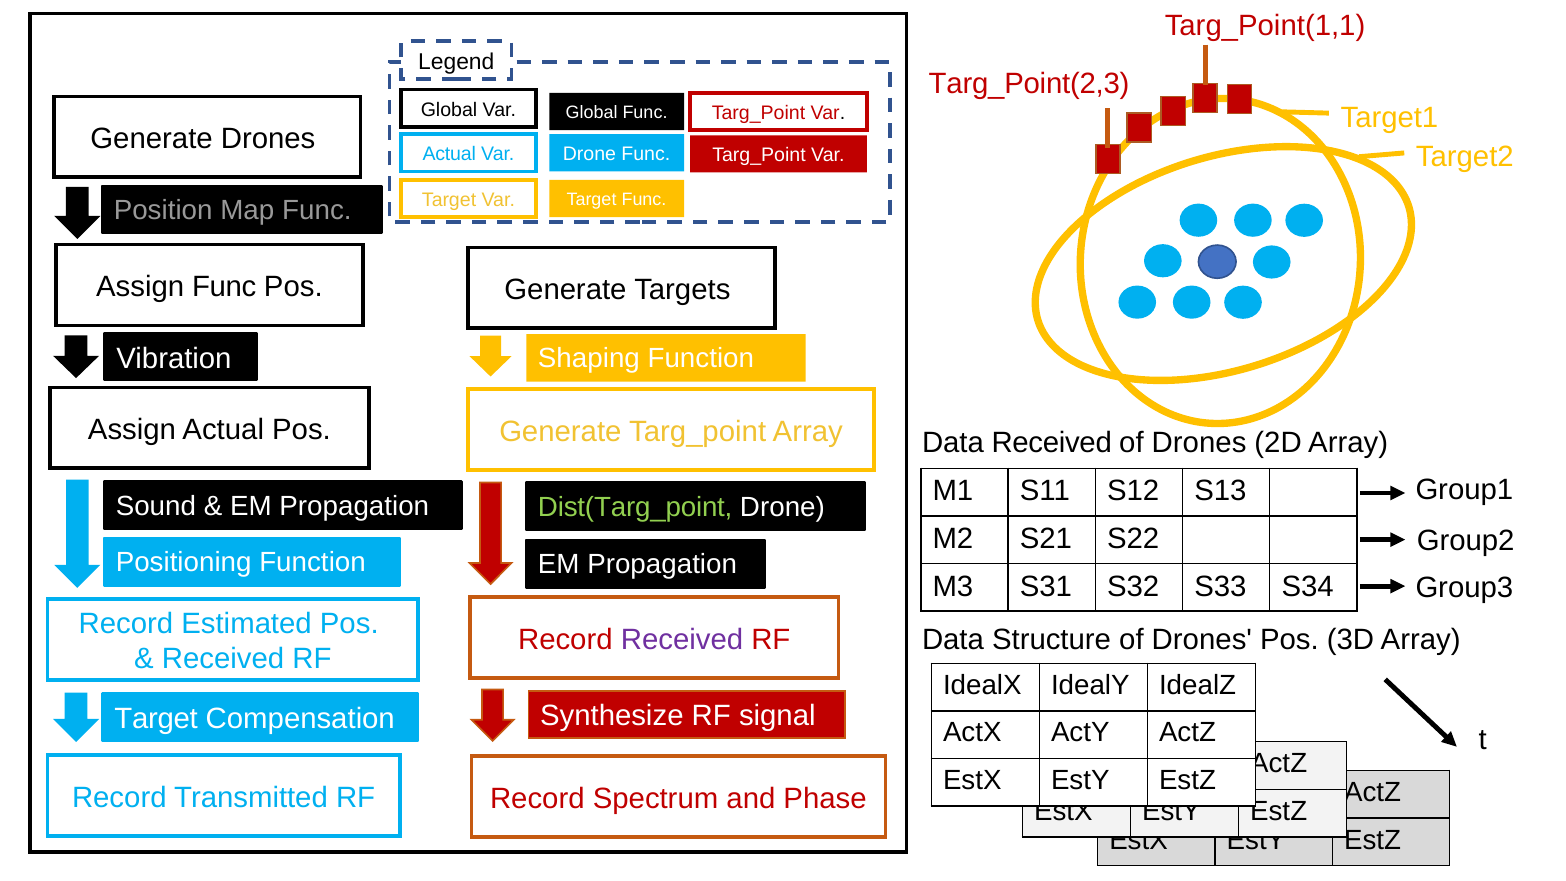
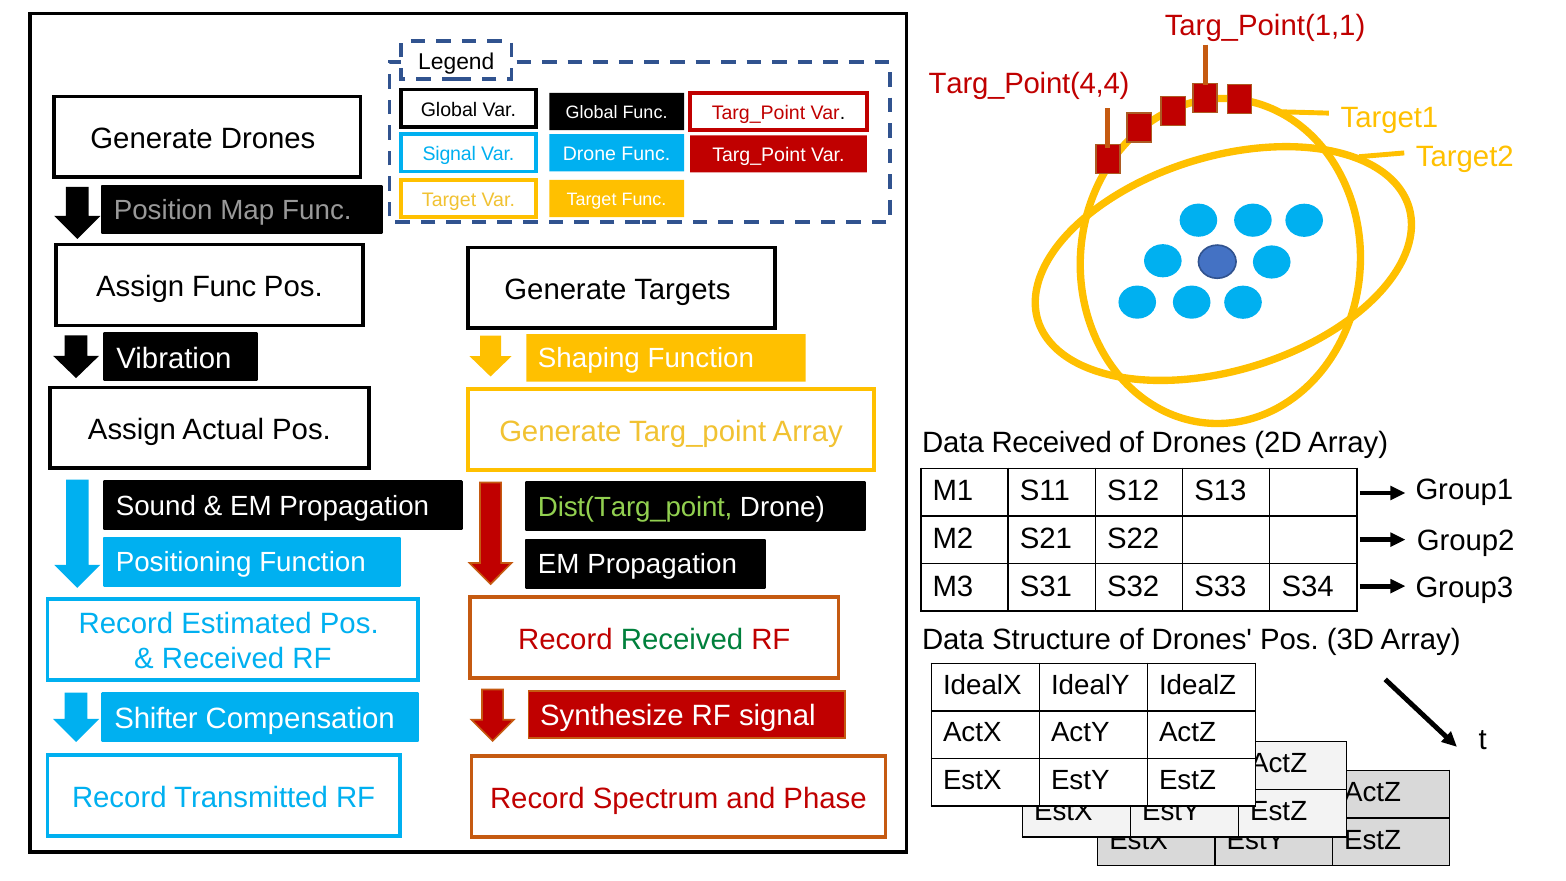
Targ_Point(2,3: Targ_Point(2,3 -> Targ_Point(4,4 (1029, 84)
Actual: Actual -> Signal (449, 154)
Received colour: purple -> green (682, 640)
Target: Target -> Shifter (156, 719)
